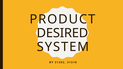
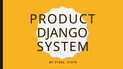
DESIRED: DESIRED -> DJANGO (62, 33)
